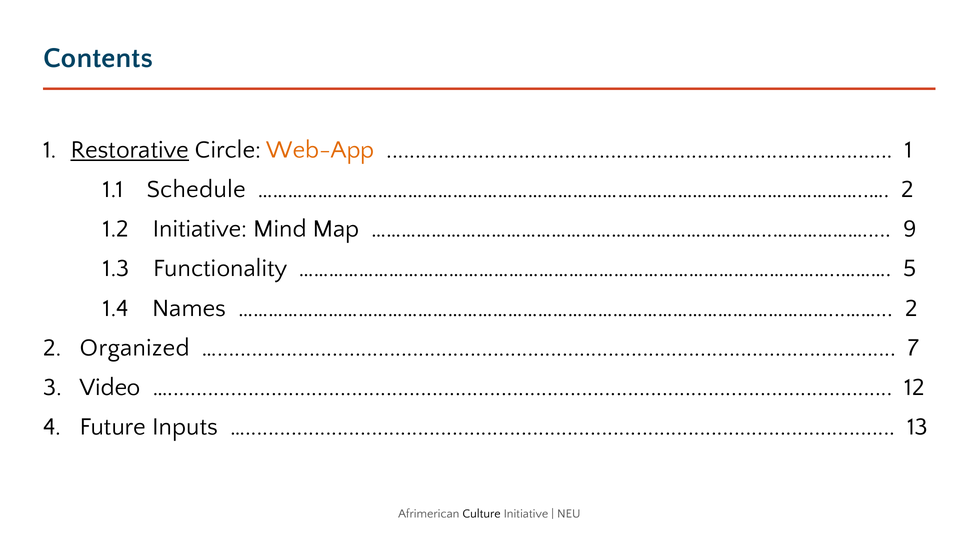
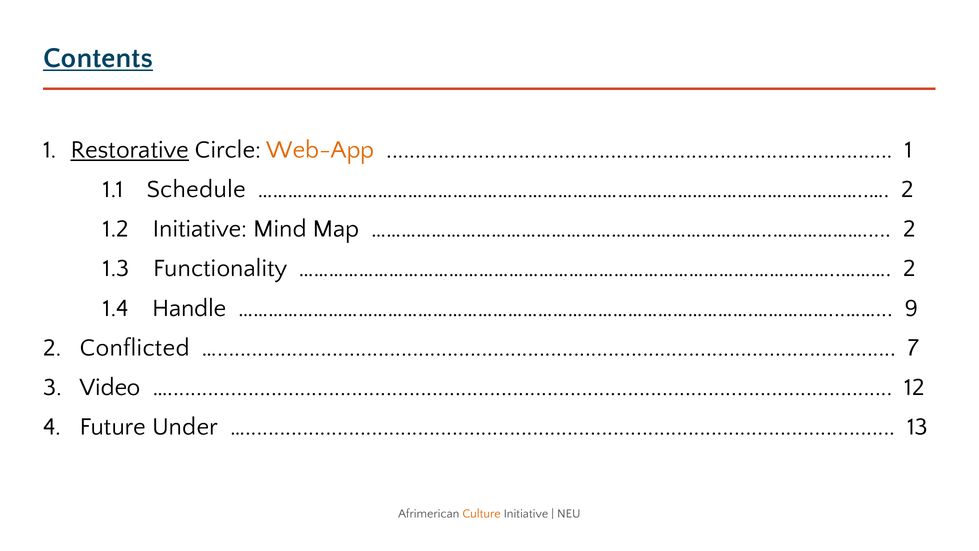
Contents underline: none -> present (98, 58)
9: 9 -> 2 (910, 229)
5: 5 -> 2 (910, 268)
Names: Names -> Handle (189, 308)
2: 2 -> 9 (912, 308)
Organized: Organized -> Conflicted (135, 347)
Inputs: Inputs -> Under (185, 426)
Culture colour: black -> orange (482, 514)
